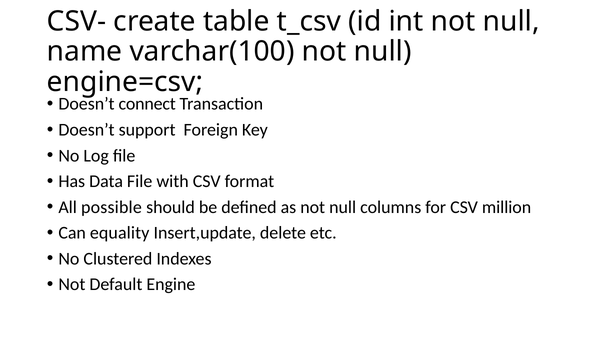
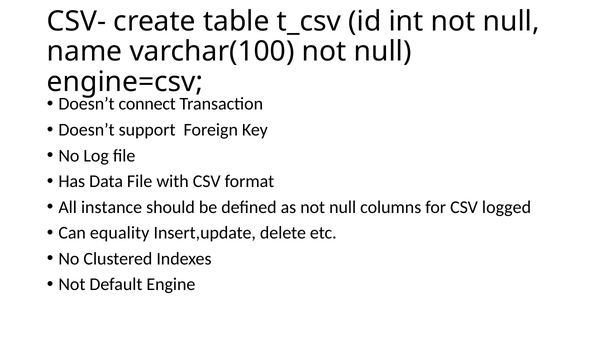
possible: possible -> instance (112, 207)
million: million -> logged (507, 207)
